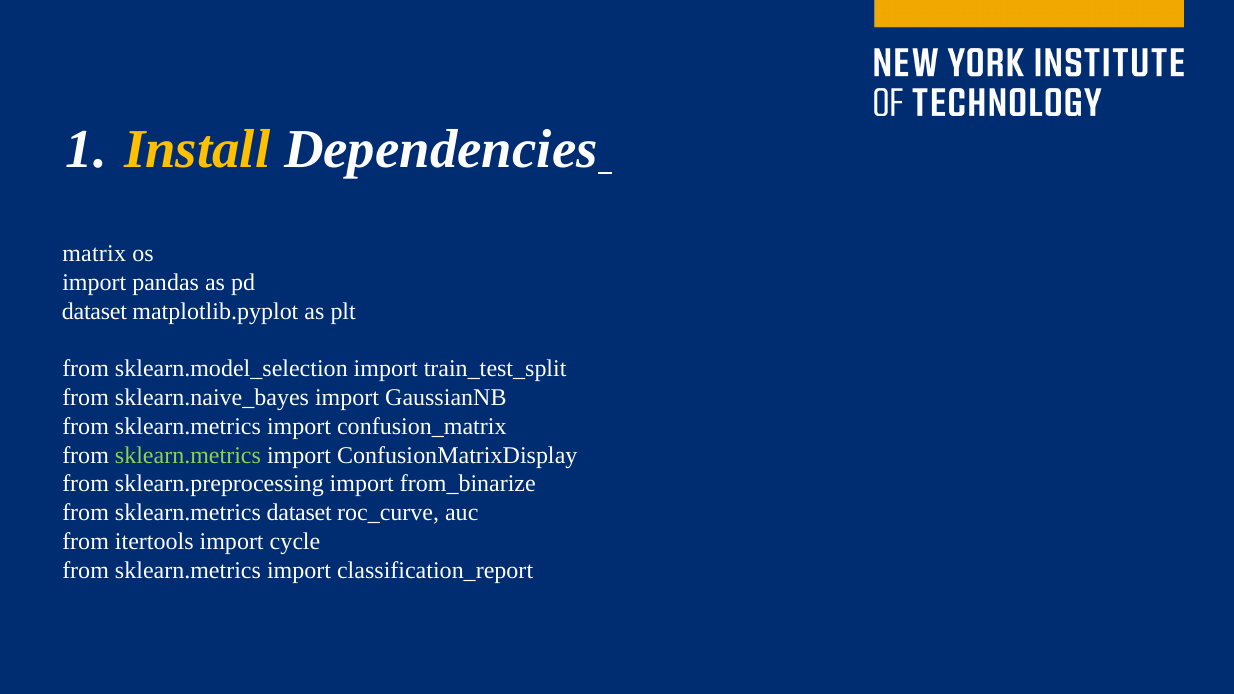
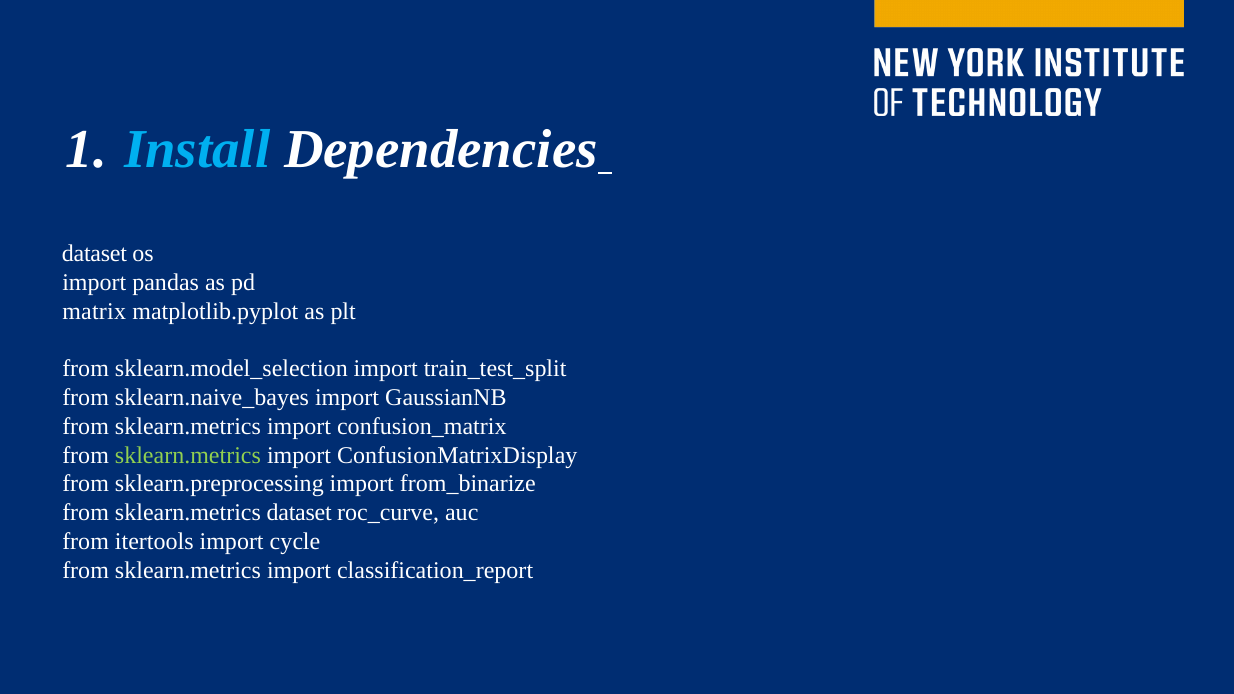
Install colour: yellow -> light blue (197, 149)
matrix: matrix -> dataset (94, 254)
dataset: dataset -> matrix (94, 311)
